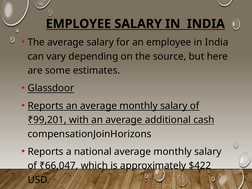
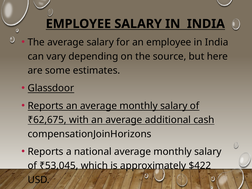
₹99,201: ₹99,201 -> ₹62,675 (47, 120)
₹66,047: ₹66,047 -> ₹53,045 (59, 166)
